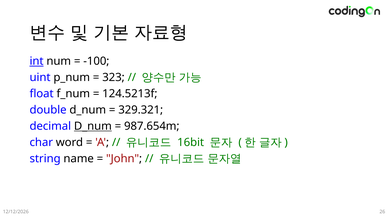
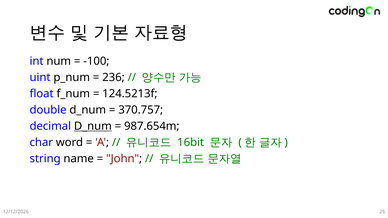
int underline: present -> none (37, 61)
323: 323 -> 236 (113, 78)
329.321: 329.321 -> 370.757 (141, 110)
